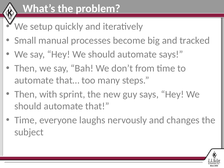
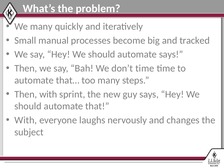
We setup: setup -> many (41, 26)
don’t from: from -> time (145, 68)
Time: Time -> With (26, 120)
